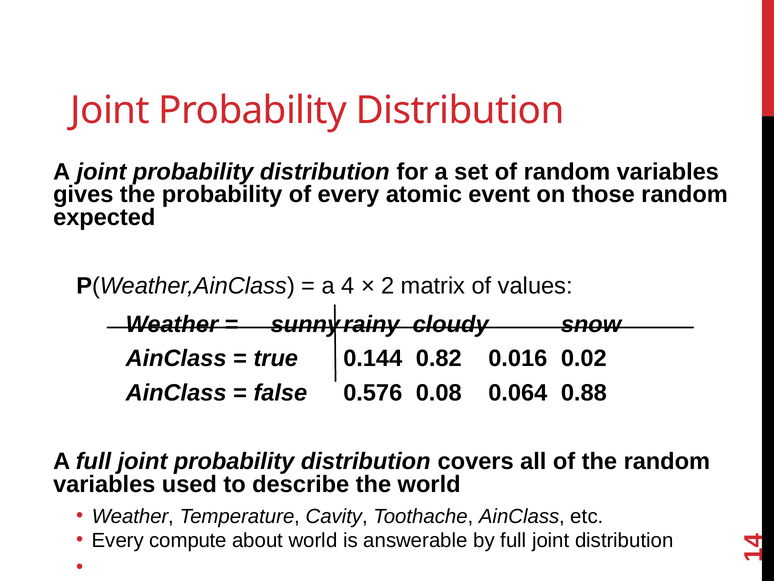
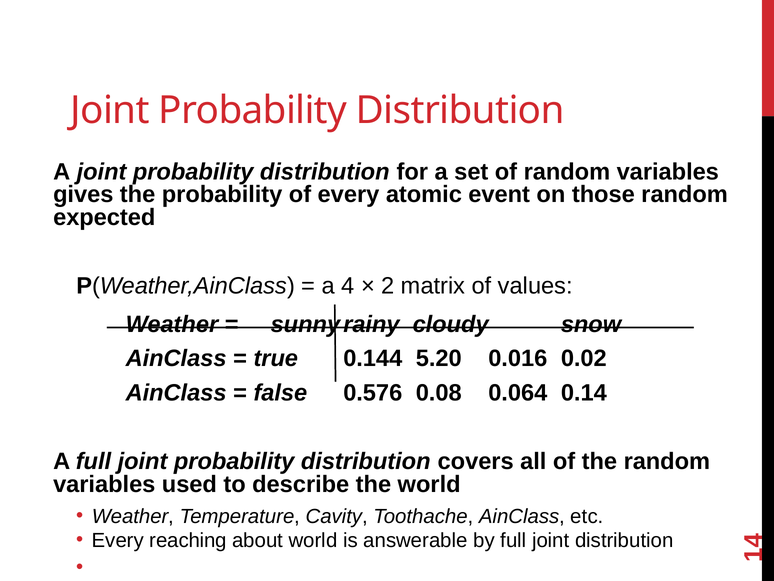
0.82: 0.82 -> 5.20 (439, 358)
0.88: 0.88 -> 0.14 (584, 393)
compute: compute -> reaching (188, 540)
